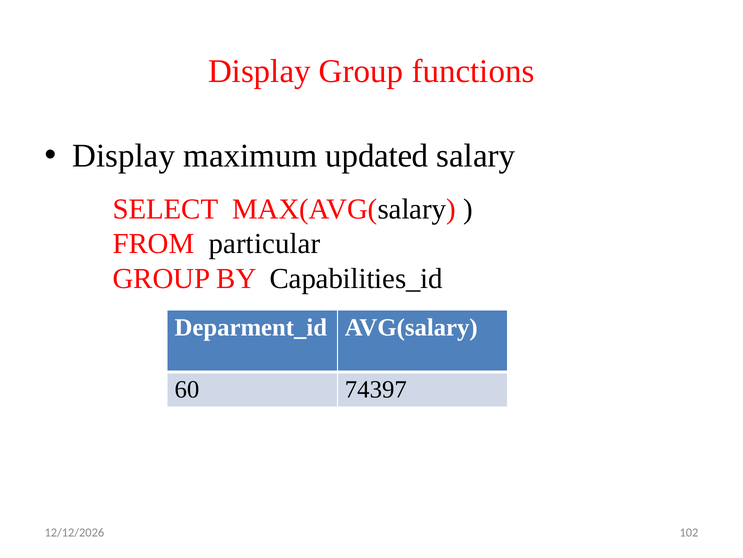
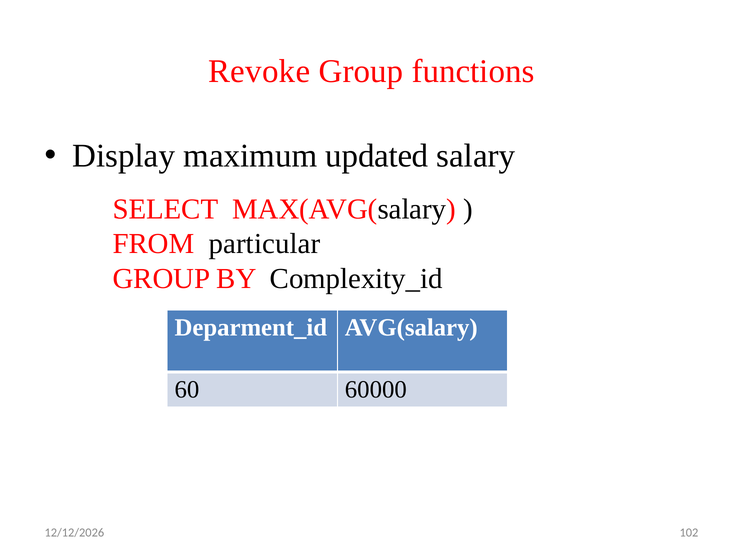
Display: Display -> Revoke (259, 71)
Capabilities_id: Capabilities_id -> Complexity_id (356, 278)
74397: 74397 -> 60000 (376, 389)
